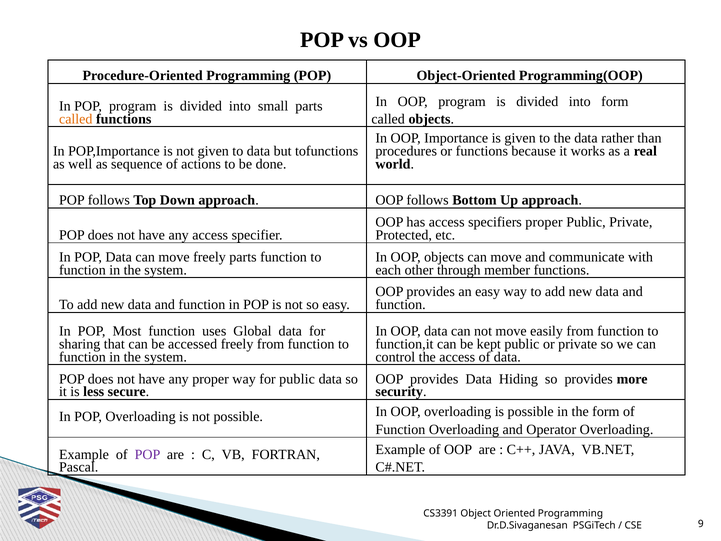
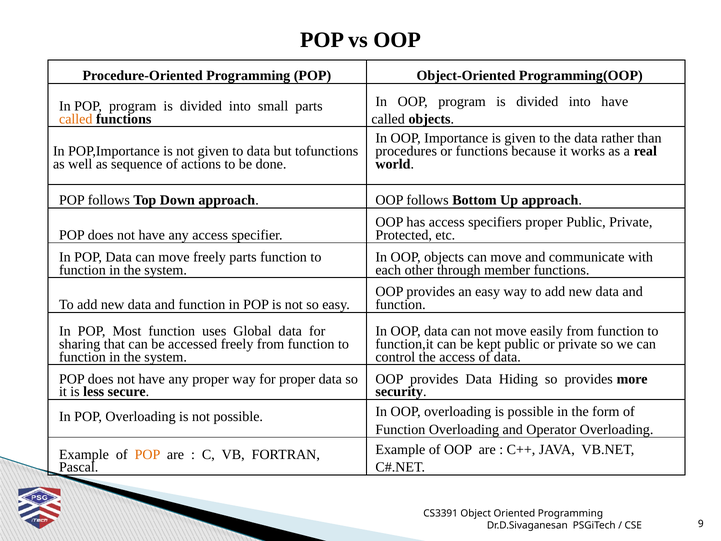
into form: form -> have (615, 102)
for public: public -> proper (297, 379)
POP colour: purple -> orange (148, 454)
